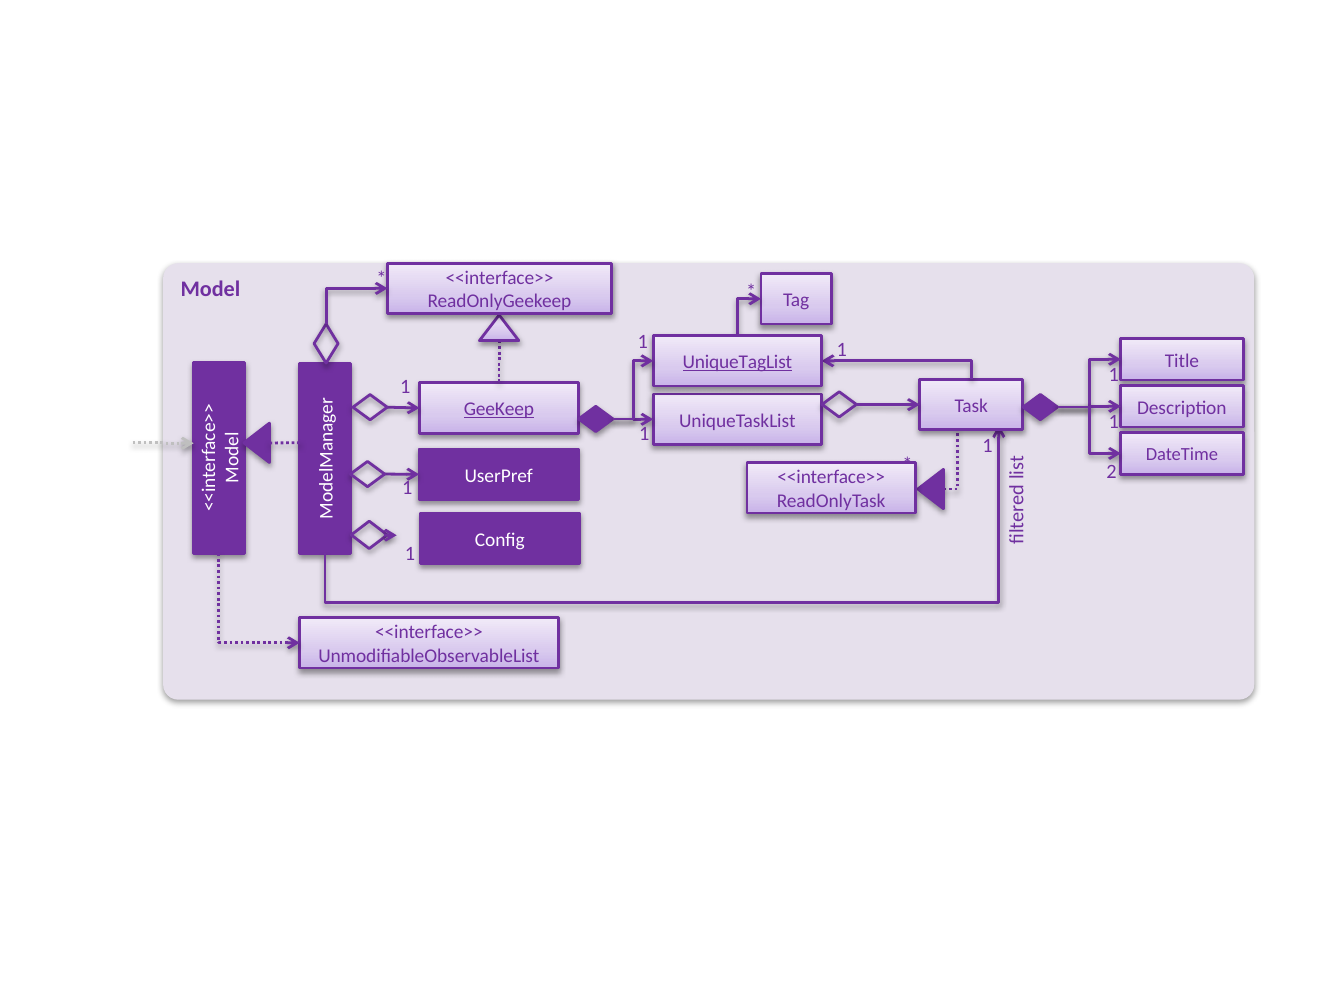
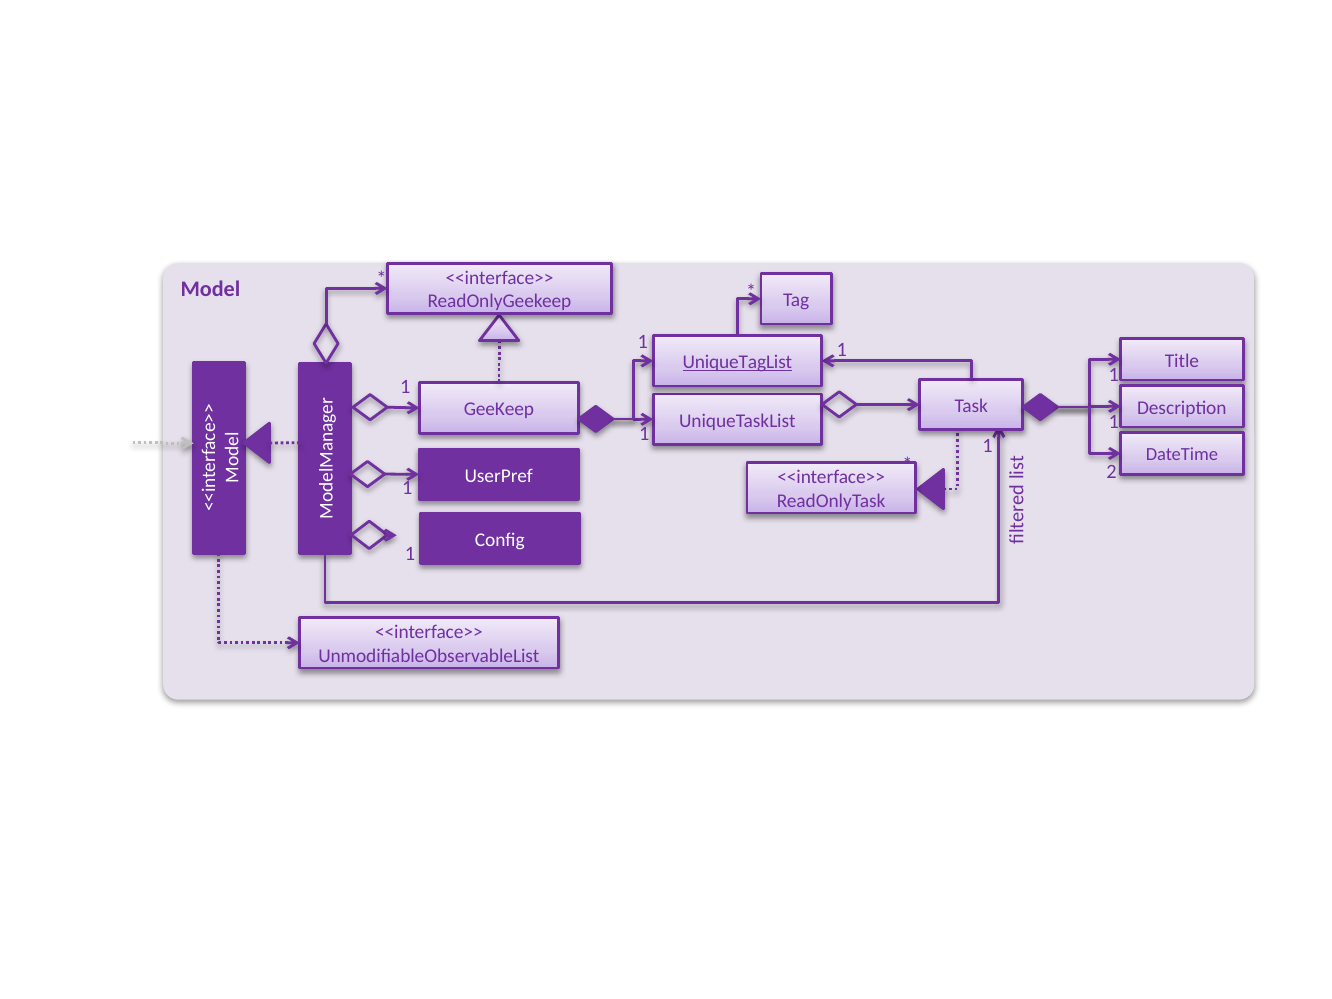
GeeKeep underline: present -> none (499, 409)
